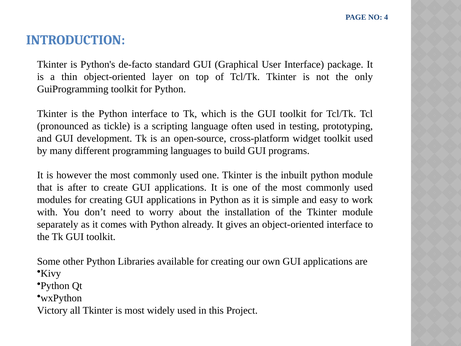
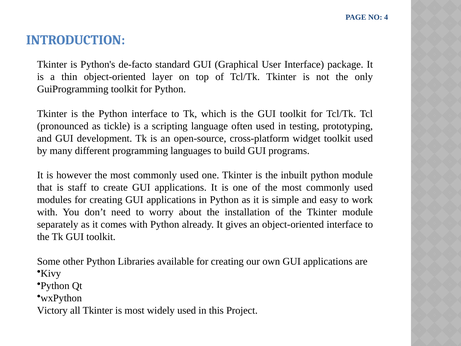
after: after -> staff (77, 187)
